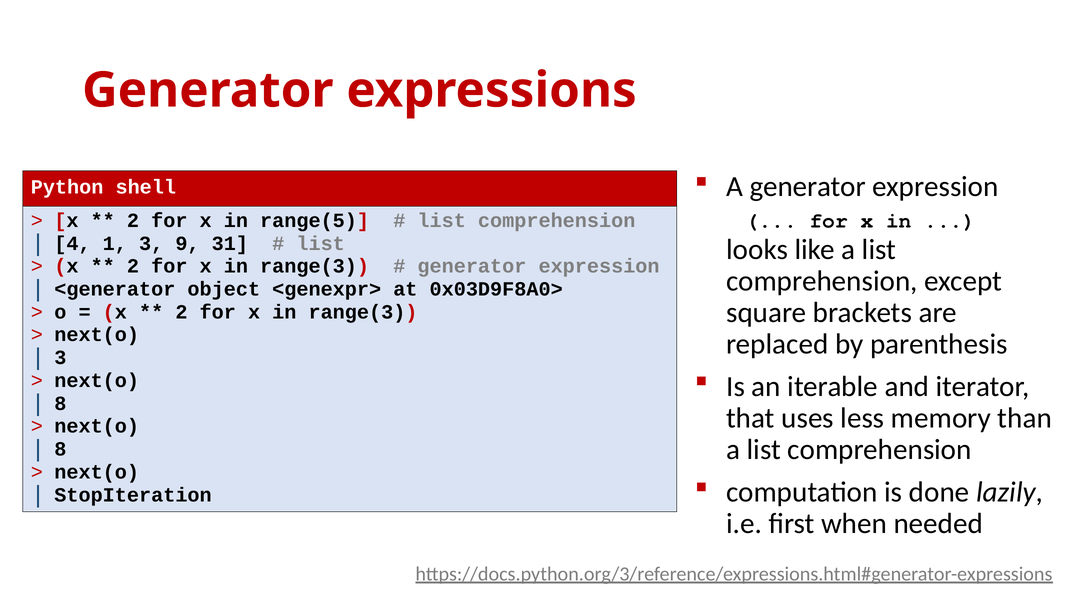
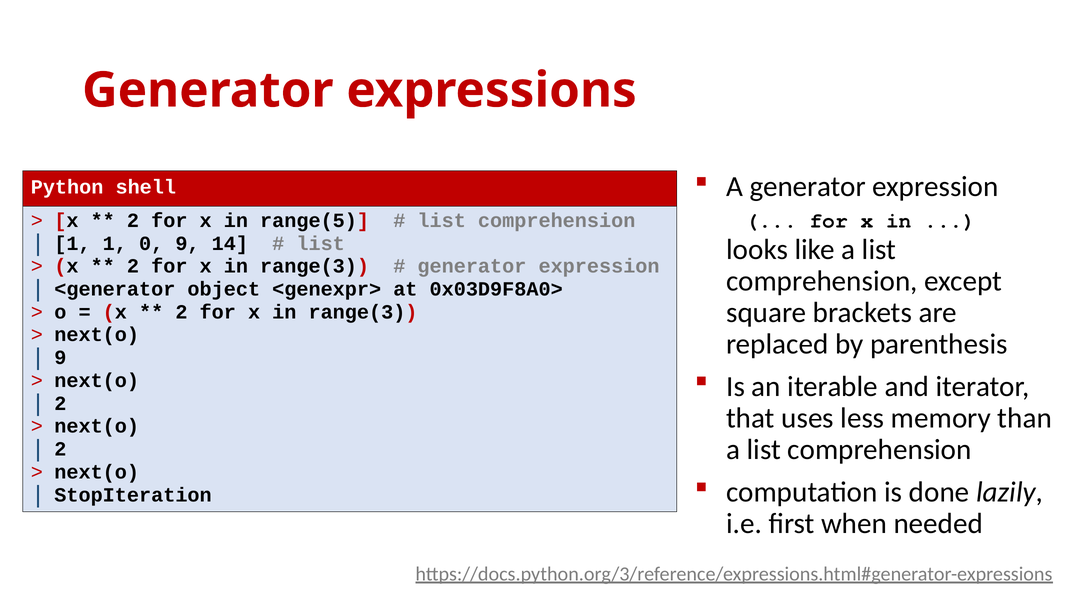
4: 4 -> 1 (72, 243)
1 3: 3 -> 0 (151, 243)
31: 31 -> 14 (230, 243)
3: 3 -> 9 (60, 358)
8: 8 -> 2 (60, 404)
8: 8 -> 2 (60, 449)
